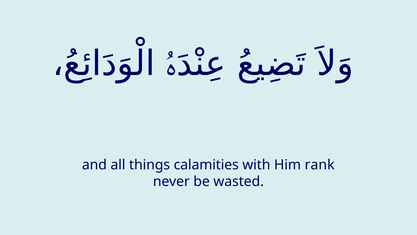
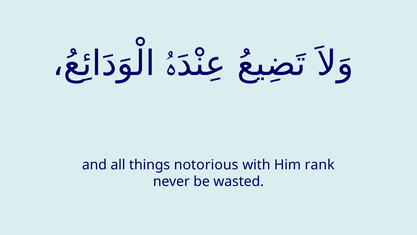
calamities: calamities -> notorious (206, 165)
